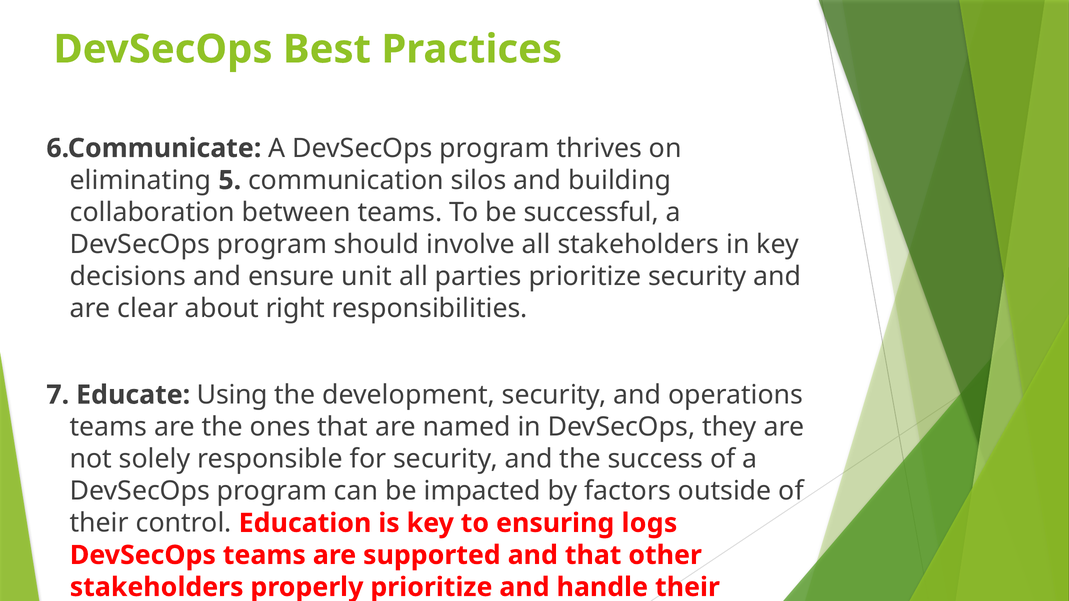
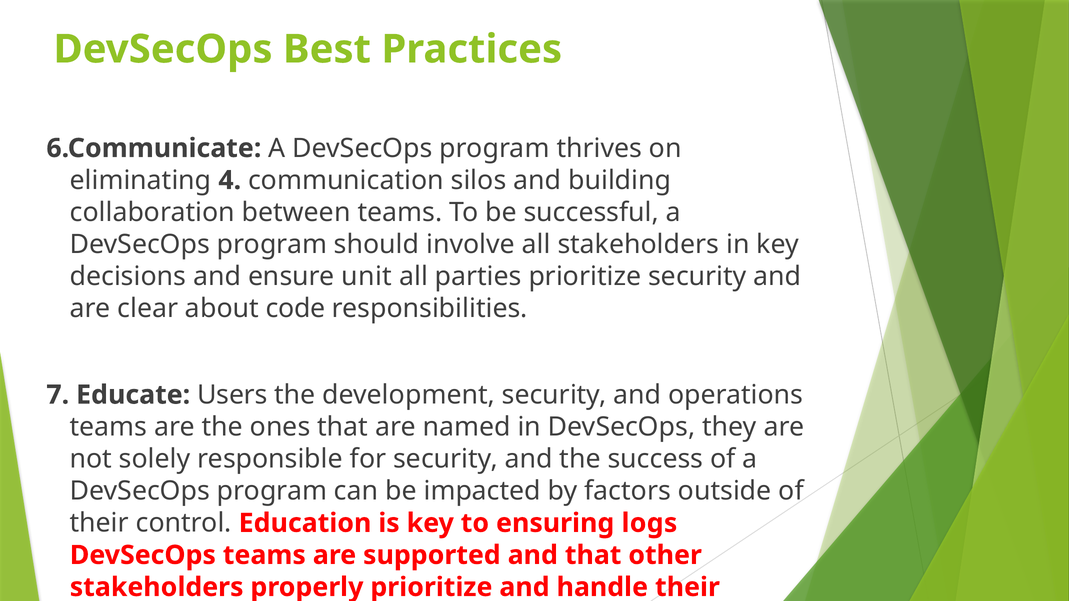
5: 5 -> 4 (230, 180)
right: right -> code (295, 309)
Using: Using -> Users (232, 395)
